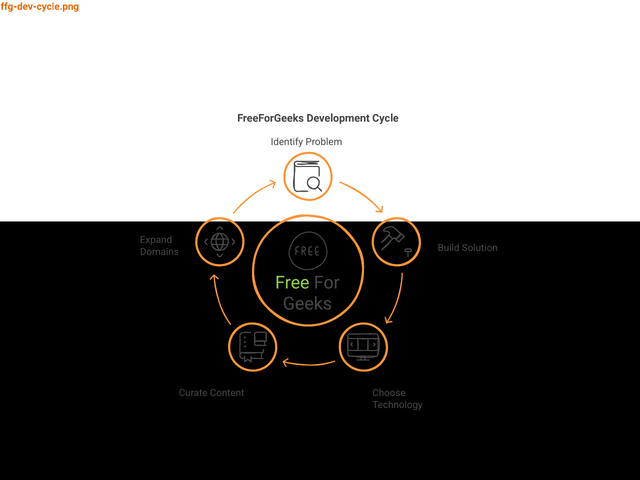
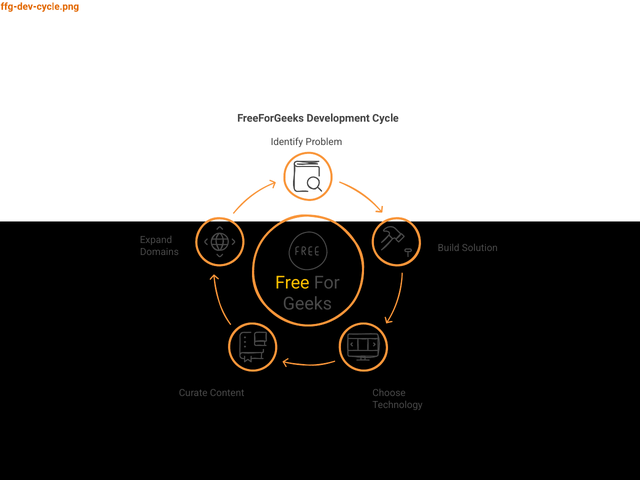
Free colour: light green -> yellow (292, 283)
